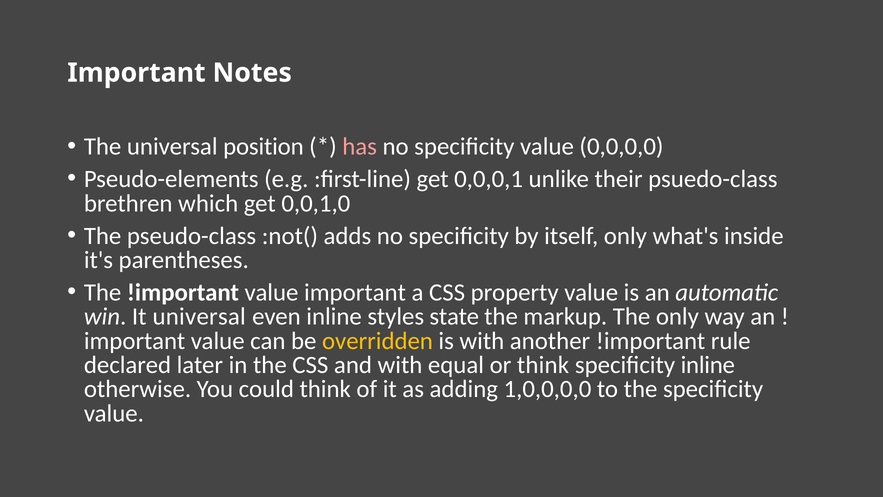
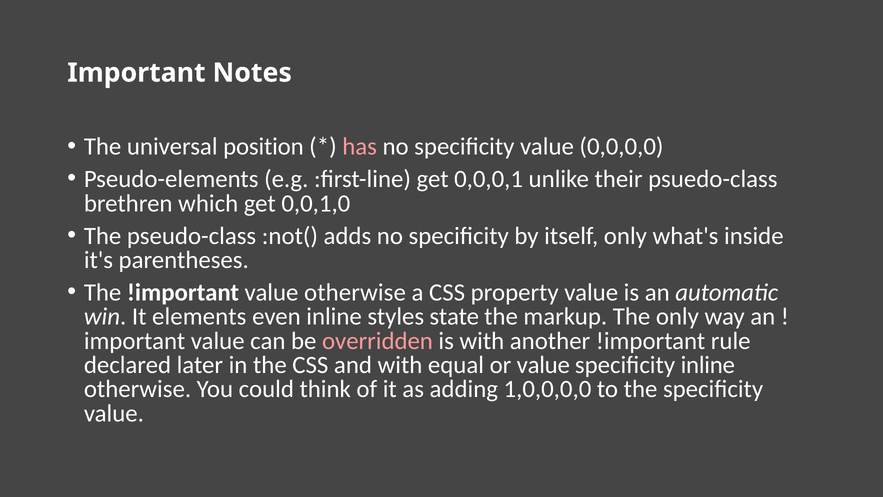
value important: important -> otherwise (355, 292)
It universal: universal -> elements (199, 316)
overridden colour: yellow -> pink (377, 341)
or think: think -> value (543, 365)
